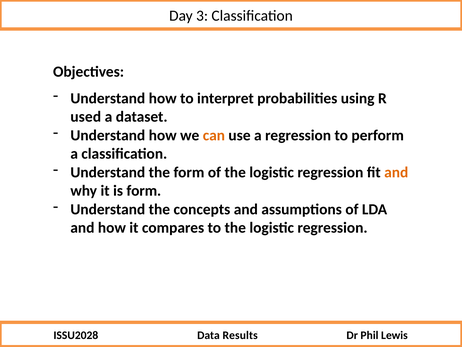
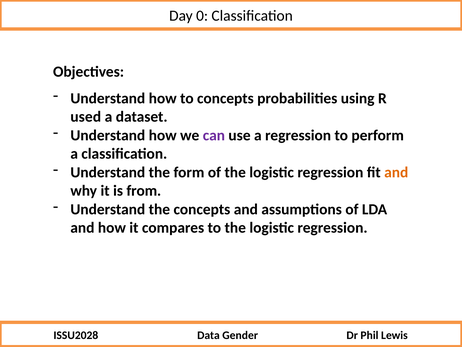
3: 3 -> 0 (202, 16)
to interpret: interpret -> concepts (225, 98)
can colour: orange -> purple (214, 135)
is form: form -> from (144, 191)
Results: Results -> Gender (240, 335)
